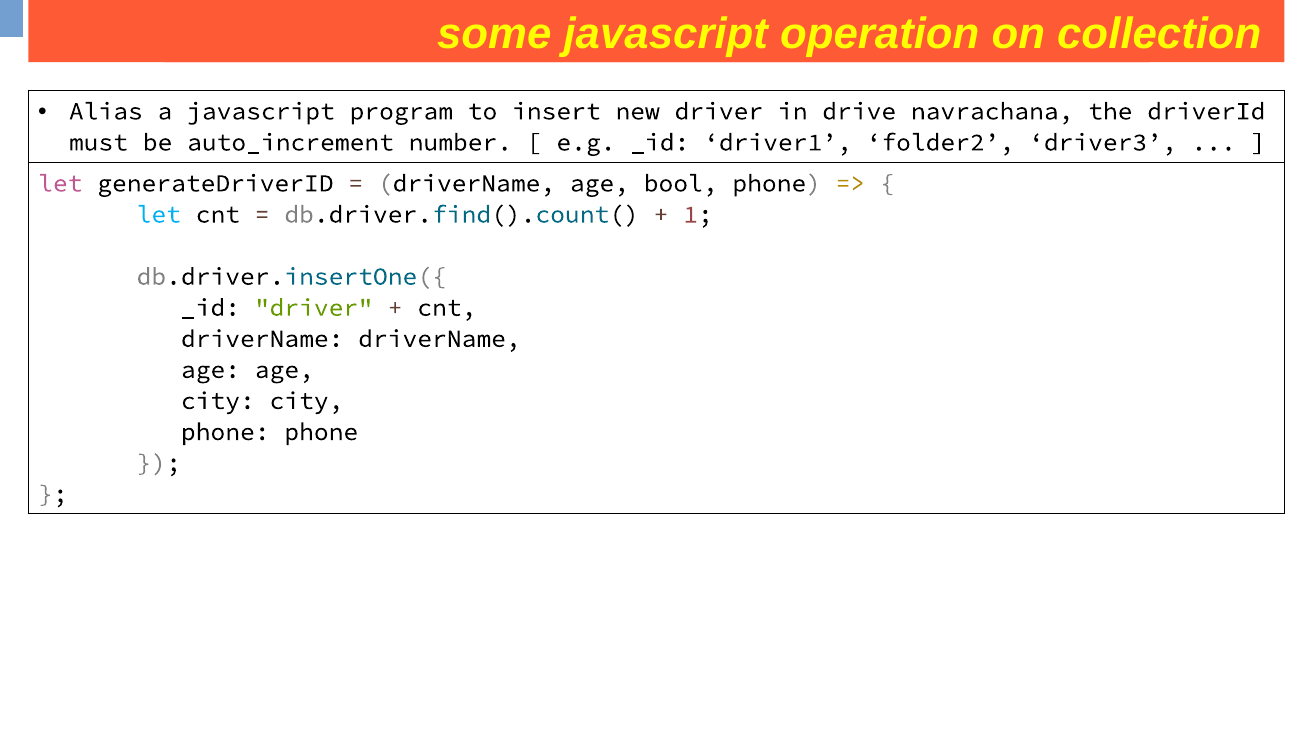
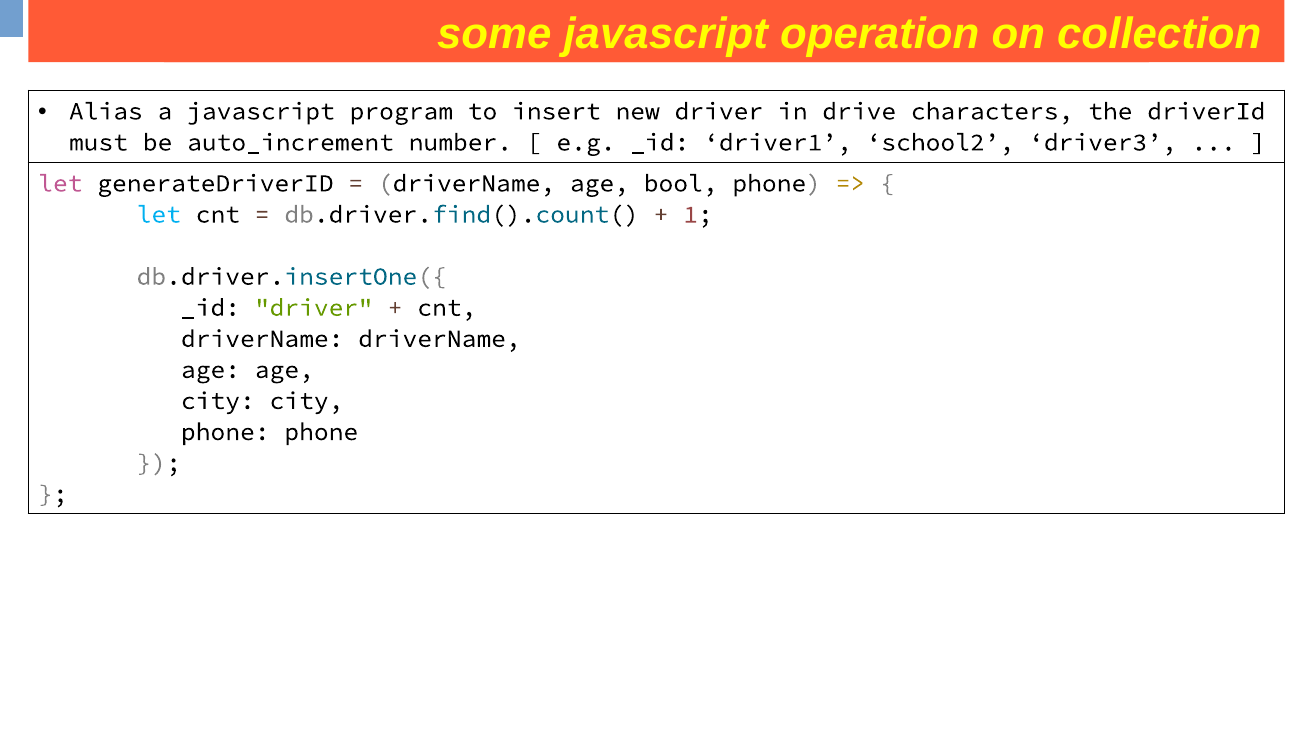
navrachana: navrachana -> characters (992, 111)
folder2: folder2 -> school2 (940, 142)
